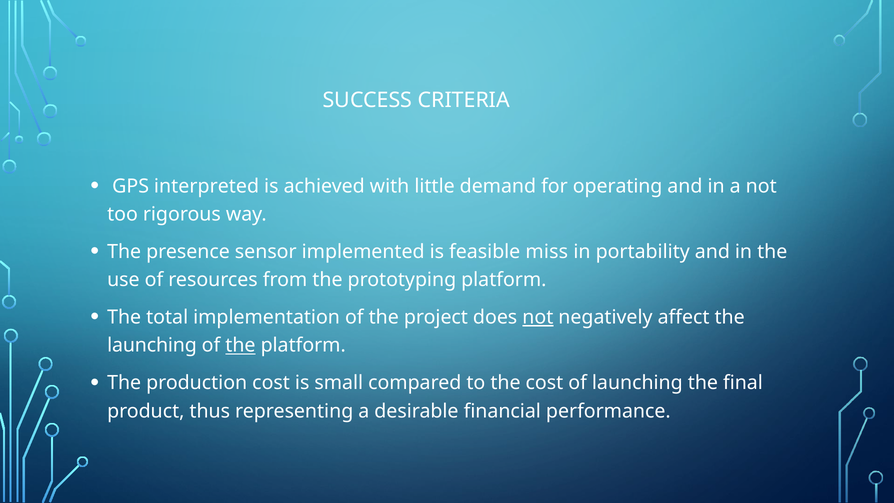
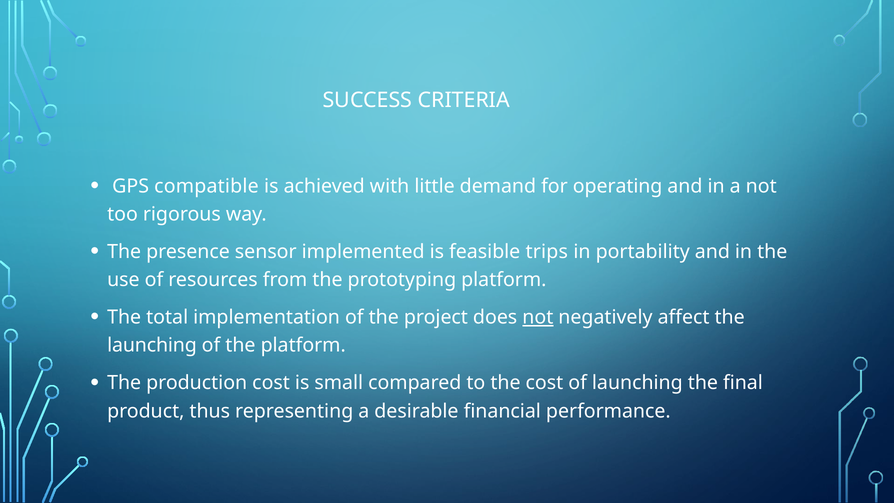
interpreted: interpreted -> compatible (206, 186)
miss: miss -> trips (547, 252)
the underline: present -> none (240, 345)
